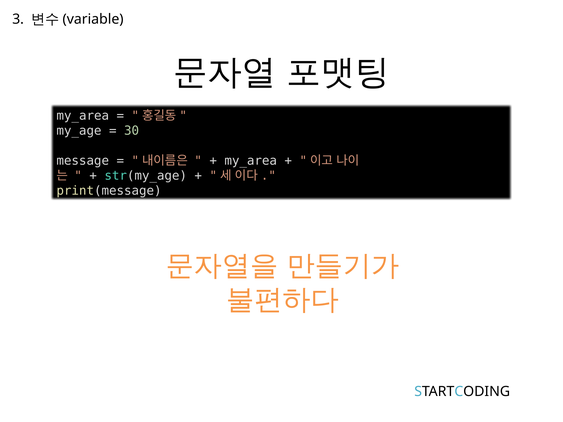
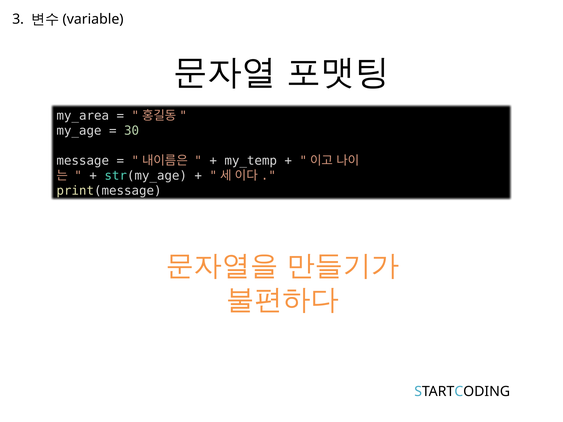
my_area: my_area -> my_temp (251, 161)
